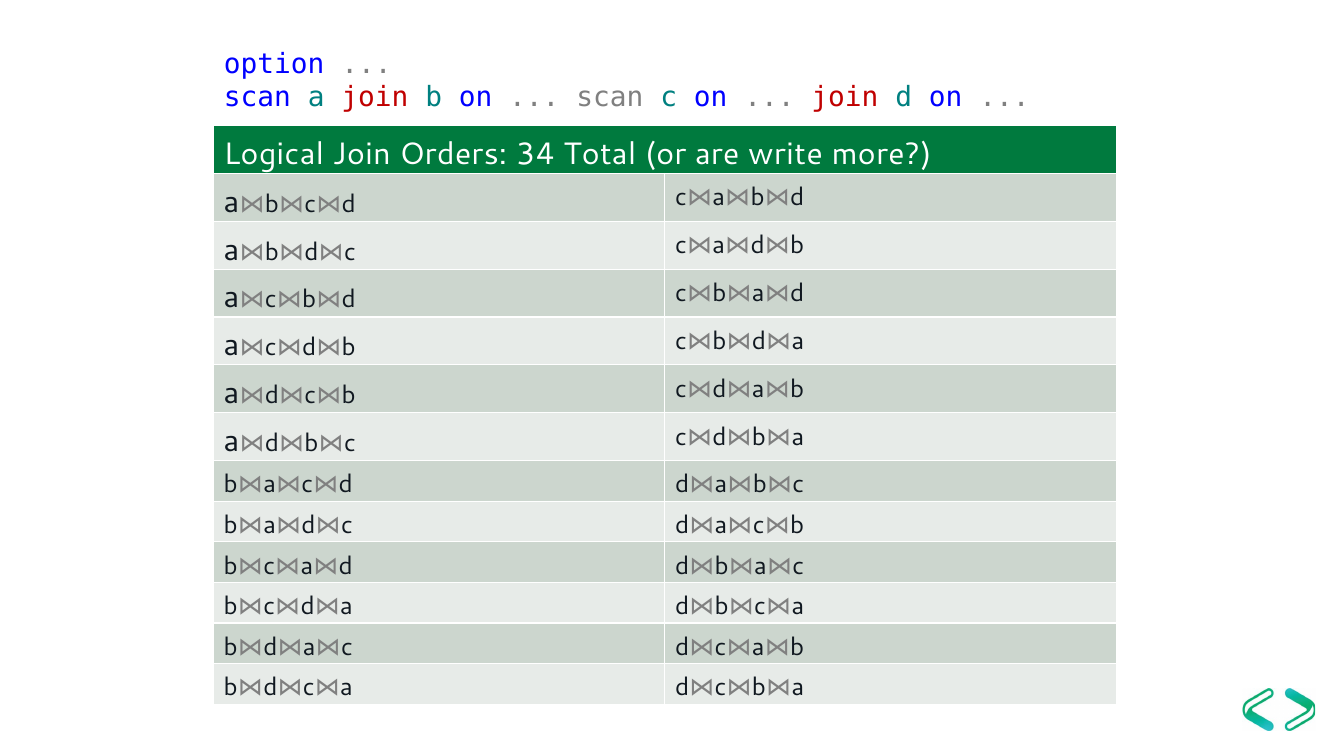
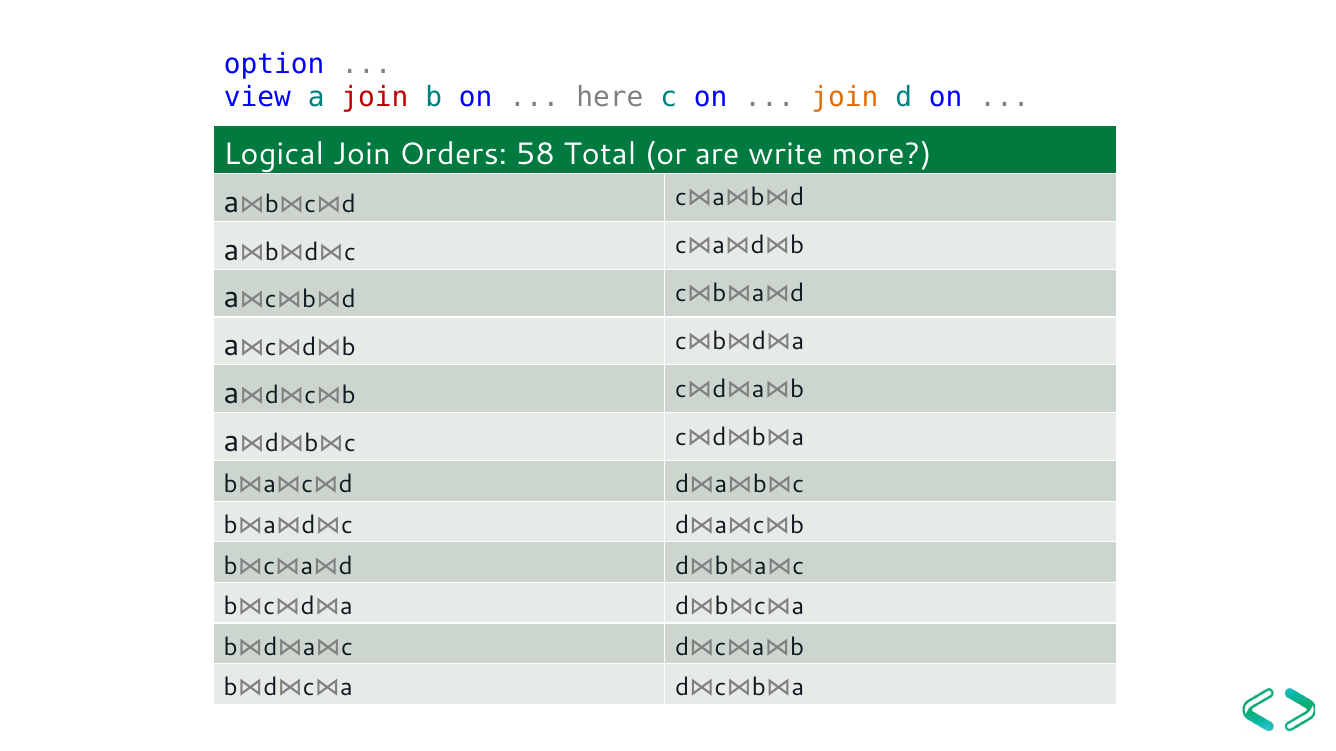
scan: scan -> view (257, 98)
scan: scan -> here (610, 98)
join colour: red -> orange (845, 98)
34: 34 -> 58 (535, 154)
